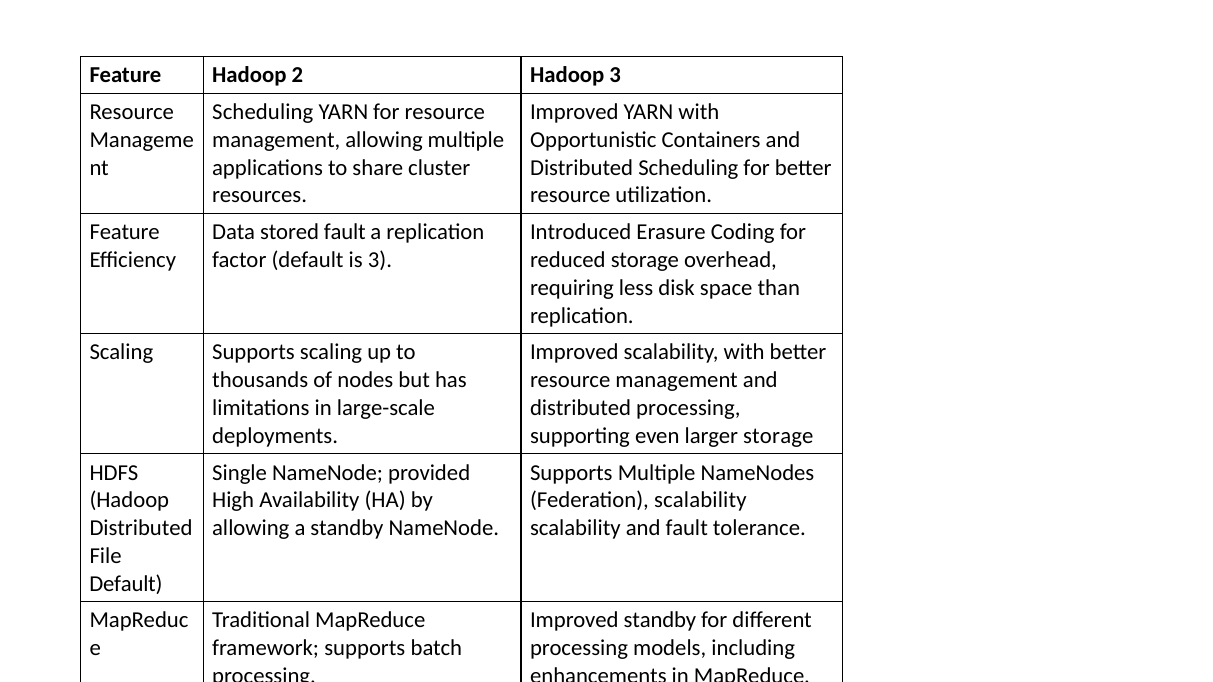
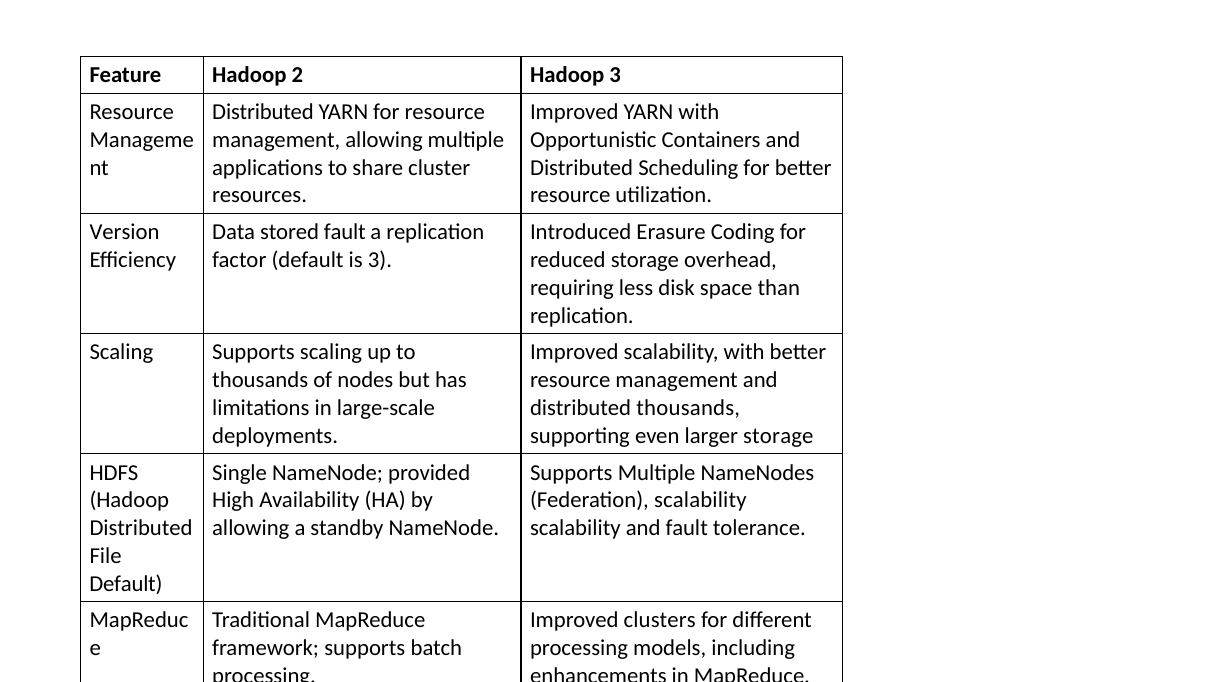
Scheduling: Scheduling -> Distributed (263, 112)
Feature: Feature -> Version (125, 232)
distributed processing: processing -> thousands (688, 408)
Improved standby: standby -> clusters (660, 621)
